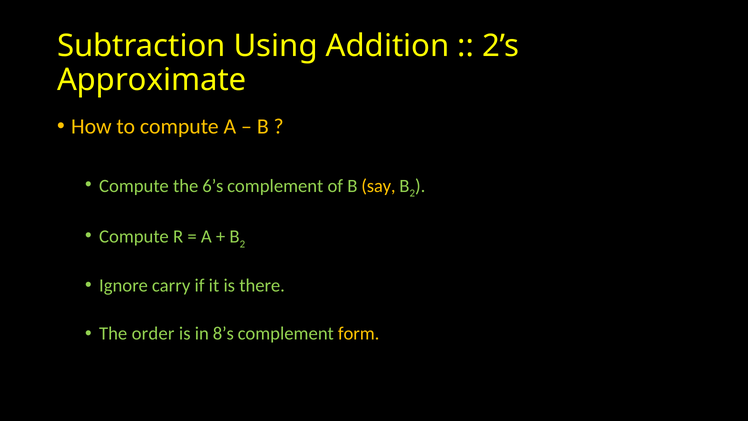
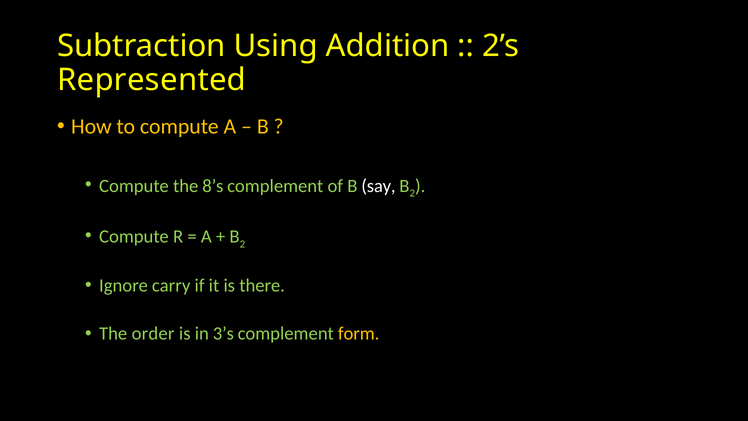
Approximate: Approximate -> Represented (152, 80)
6’s: 6’s -> 8’s (213, 186)
say colour: yellow -> white (378, 186)
8’s: 8’s -> 3’s (223, 334)
